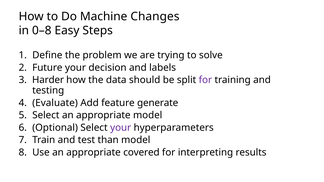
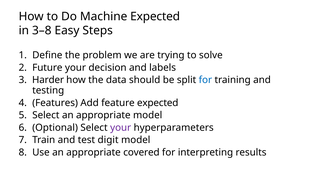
Machine Changes: Changes -> Expected (155, 16)
0–8: 0–8 -> 3–8 (42, 31)
for colour: purple -> blue (205, 80)
Evaluate: Evaluate -> Features (55, 103)
feature generate: generate -> expected (158, 103)
than: than -> digit (108, 140)
